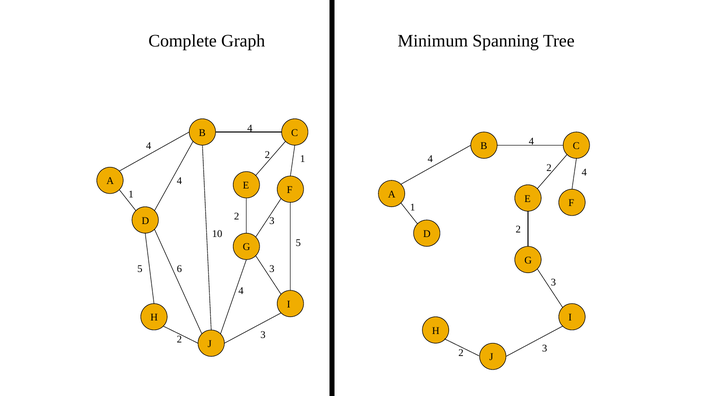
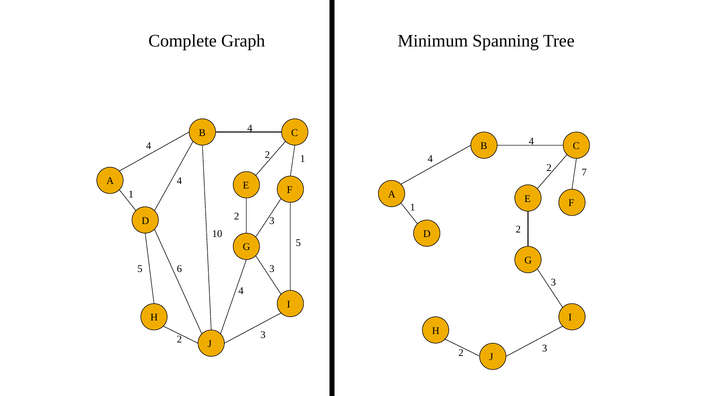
4: 4 -> 7 (584, 172)
